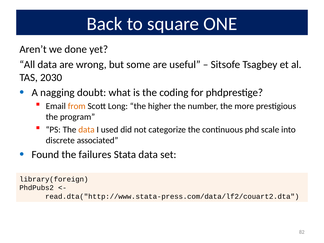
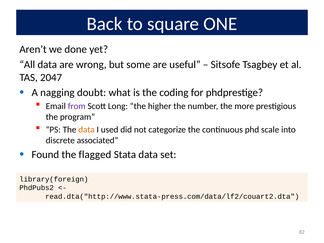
2030: 2030 -> 2047 (51, 77)
from colour: orange -> purple (77, 106)
failures: failures -> flagged (95, 155)
